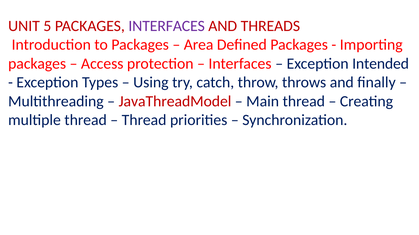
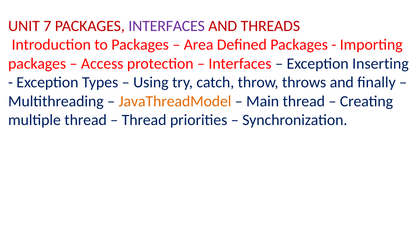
5: 5 -> 7 (47, 26)
Intended: Intended -> Inserting (380, 64)
JavaThreadModel colour: red -> orange (175, 102)
